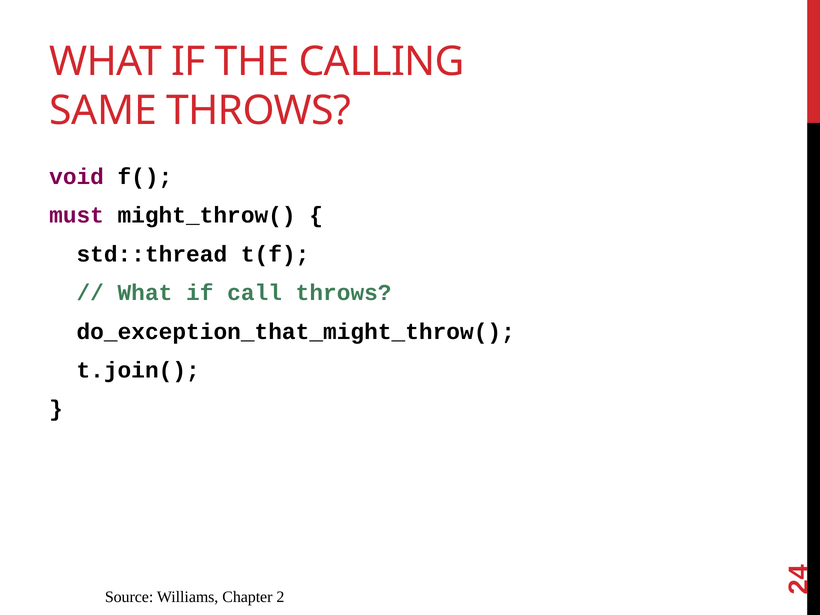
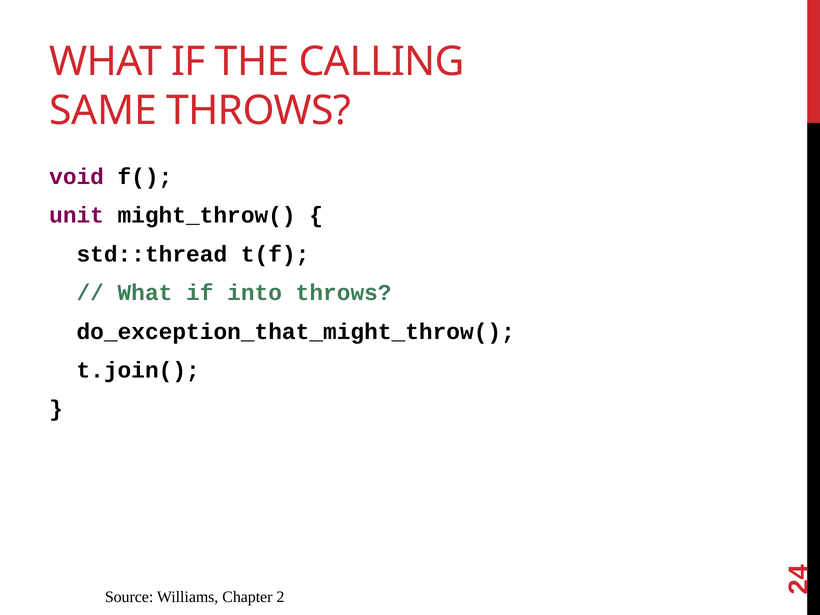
must: must -> unit (77, 215)
call: call -> into (255, 293)
